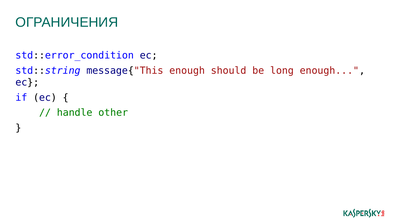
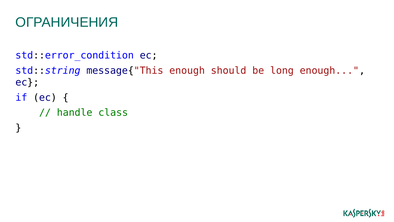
other: other -> class (113, 112)
